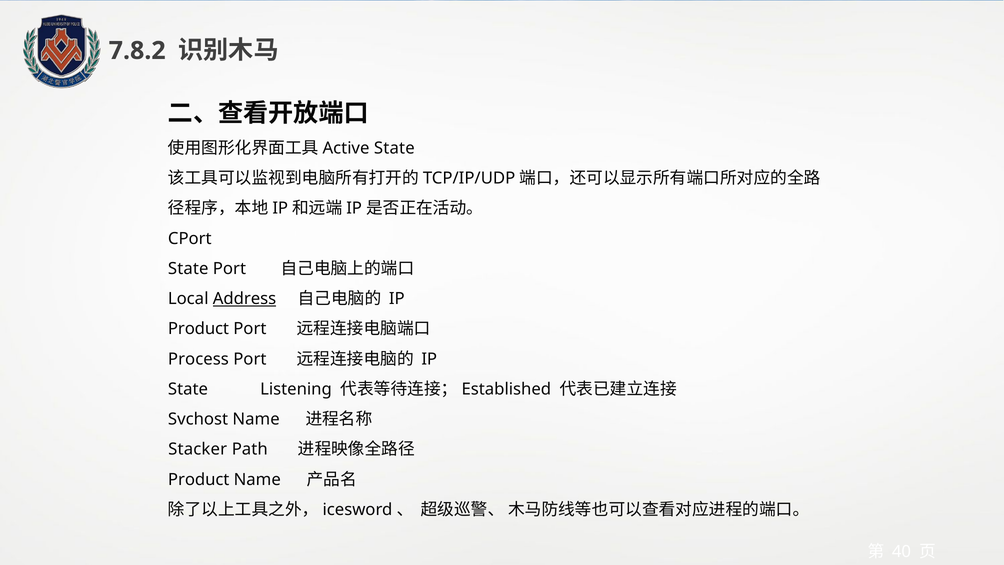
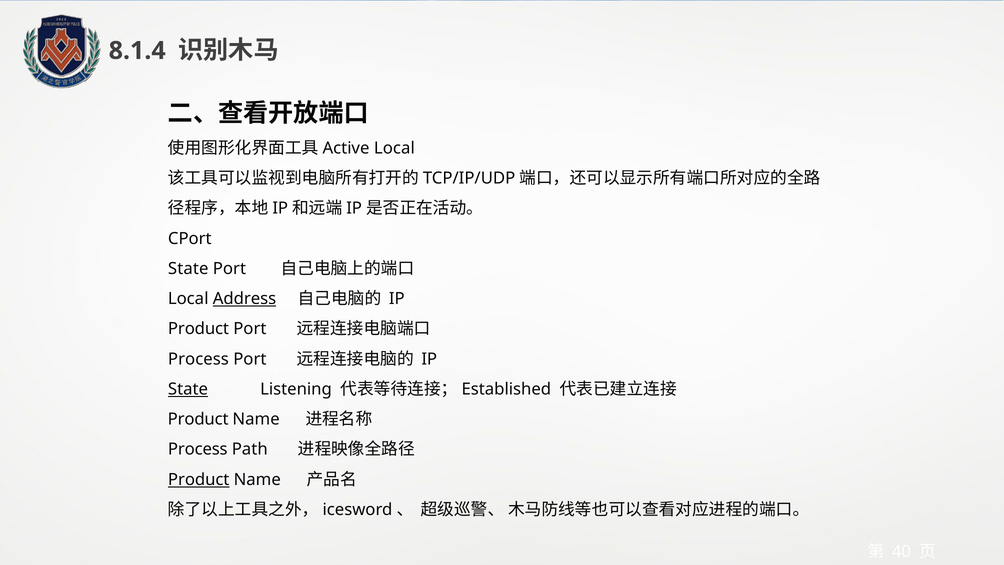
7.8.2: 7.8.2 -> 8.1.4 (137, 51)
State: State -> Local (394, 148)
State underline: none -> present (188, 389)
Svchost: Svchost -> Product (198, 419)
Stacker: Stacker -> Process (198, 449)
Product underline: none -> present (199, 479)
